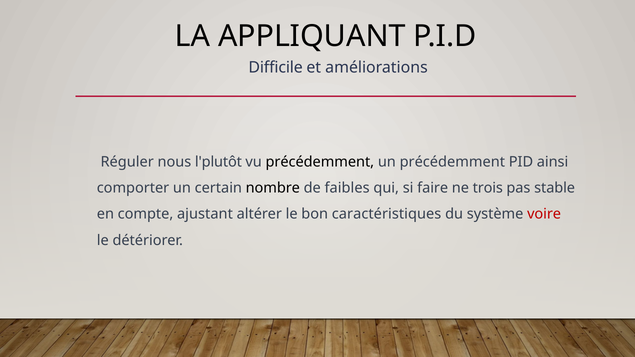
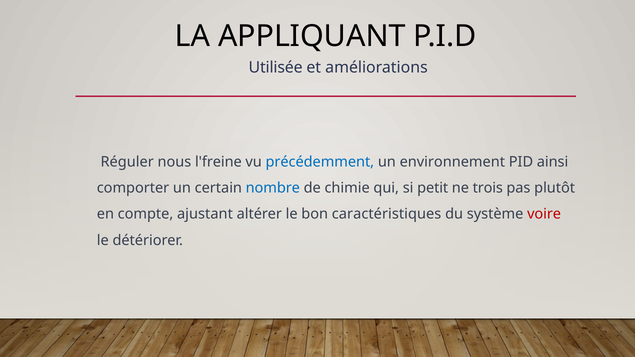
Difficile: Difficile -> Utilisée (276, 67)
l'plutôt: l'plutôt -> l'freine (218, 162)
précédemment colour: black -> blue (320, 162)
un précédemment: précédemment -> environnement (452, 162)
nombre colour: black -> blue (273, 188)
faibles: faibles -> chimie (347, 188)
faire: faire -> petit (433, 188)
stable: stable -> plutôt (555, 188)
